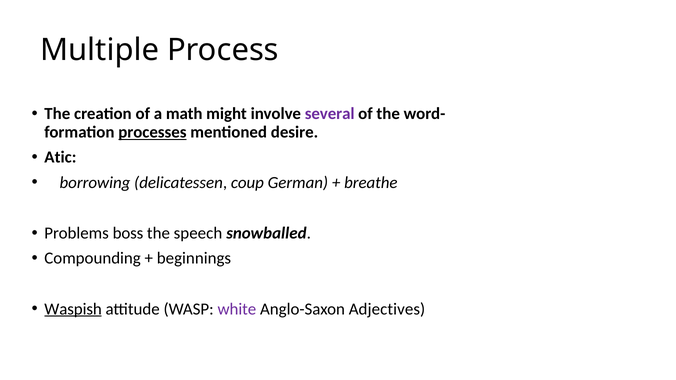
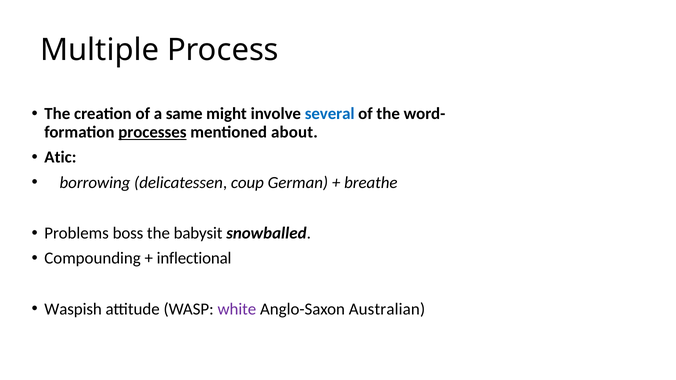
math: math -> same (184, 114)
several colour: purple -> blue (330, 114)
desire: desire -> about (294, 132)
speech: speech -> babysit (198, 233)
beginnings: beginnings -> inflectional (194, 259)
Waspish underline: present -> none (73, 309)
Adjectives: Adjectives -> Australian (387, 309)
